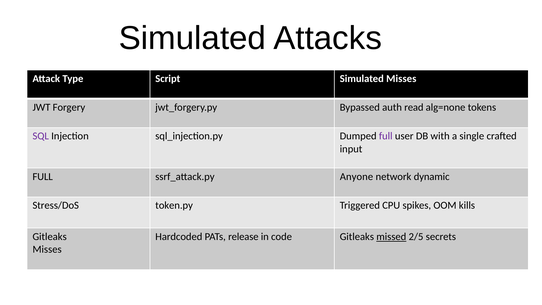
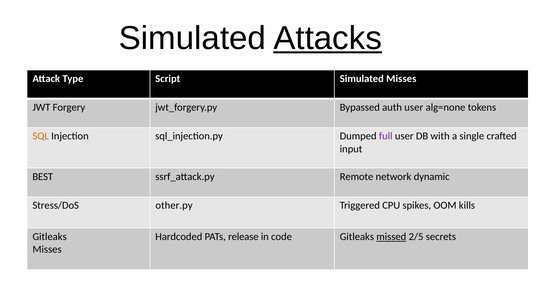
Attacks underline: none -> present (328, 38)
auth read: read -> user (414, 107)
SQL colour: purple -> orange (41, 136)
FULL: FULL -> BEST (43, 177)
Anyone: Anyone -> Remote (357, 177)
token.py: token.py -> other.py (174, 205)
